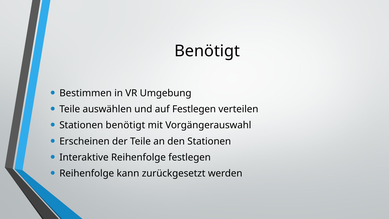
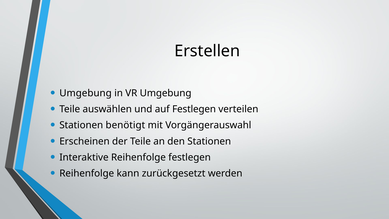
Benötigt: Benötigt -> Erstellen (207, 51)
Bestimmen: Bestimmen -> Umgebung (86, 93)
